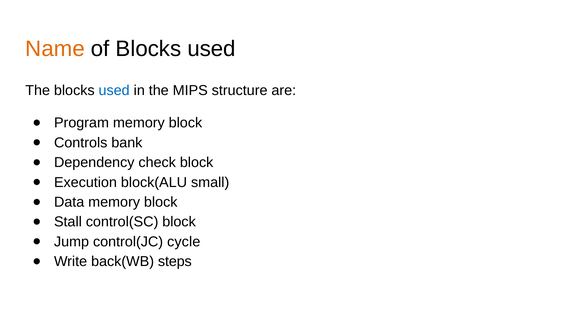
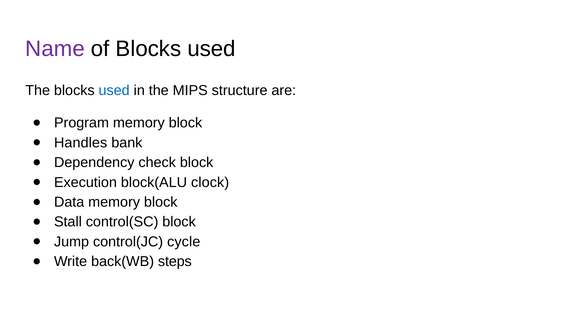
Name colour: orange -> purple (55, 49)
Controls: Controls -> Handles (81, 143)
small: small -> clock (210, 182)
